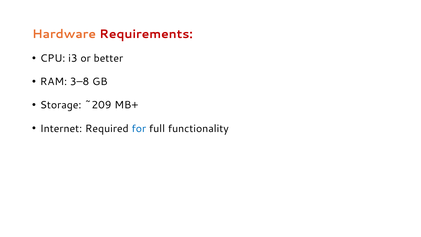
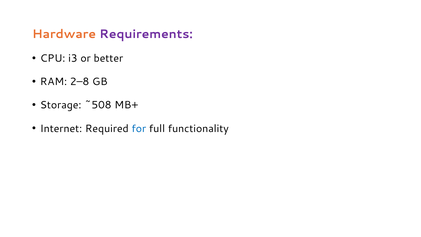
Requirements colour: red -> purple (146, 34)
3–8: 3–8 -> 2–8 (80, 82)
~209: ~209 -> ~508 (98, 105)
